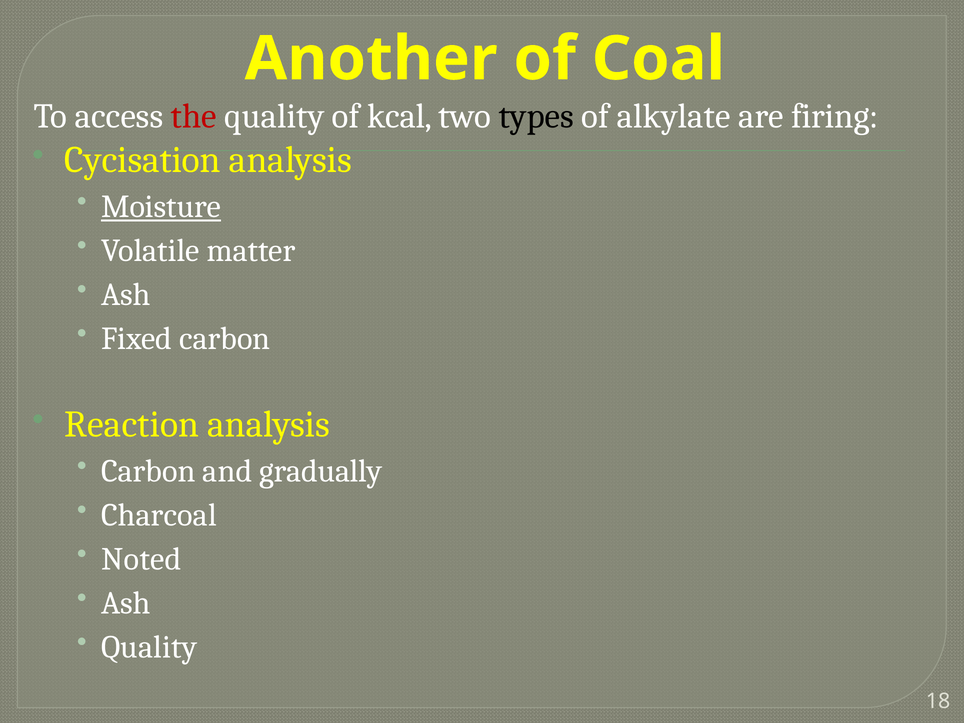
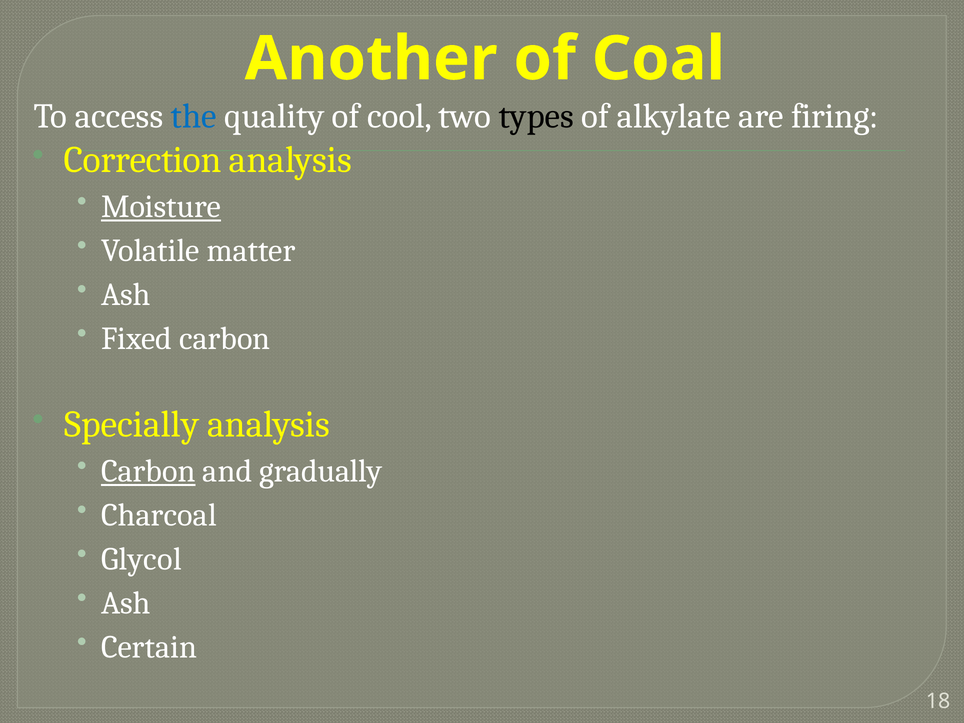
the colour: red -> blue (194, 116)
kcal: kcal -> cool (400, 116)
Cycisation: Cycisation -> Correction (143, 160)
Reaction: Reaction -> Specially (132, 425)
Carbon underline: none -> present (148, 471)
Noted: Noted -> Glycol (141, 559)
Quality: Quality -> Certain (149, 647)
